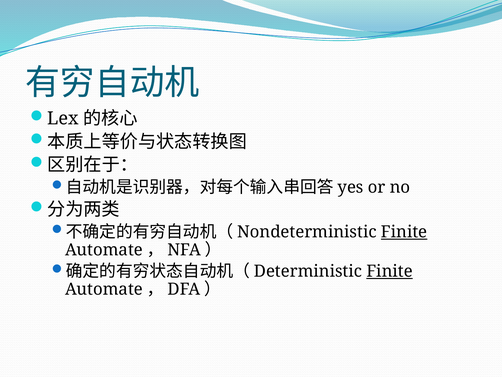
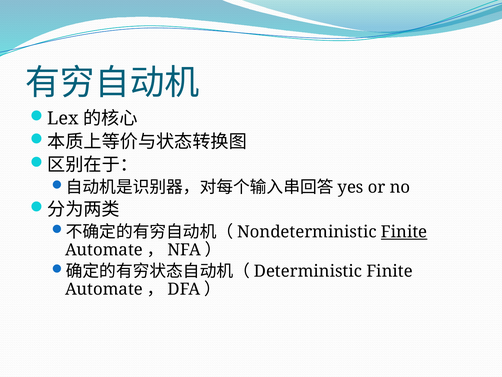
Finite underline: present -> none (390, 271)
